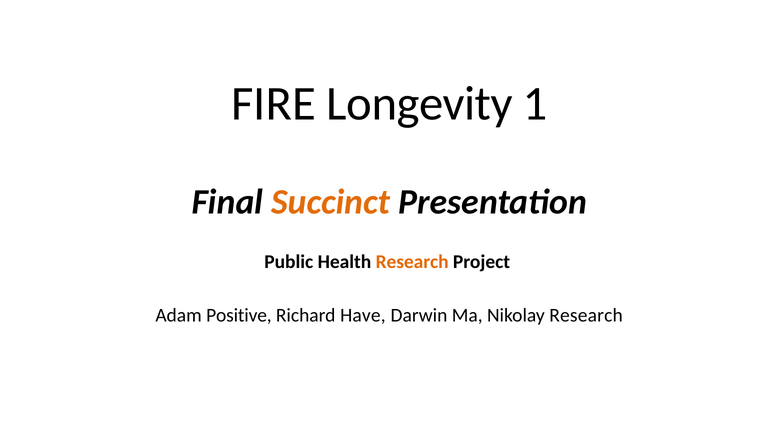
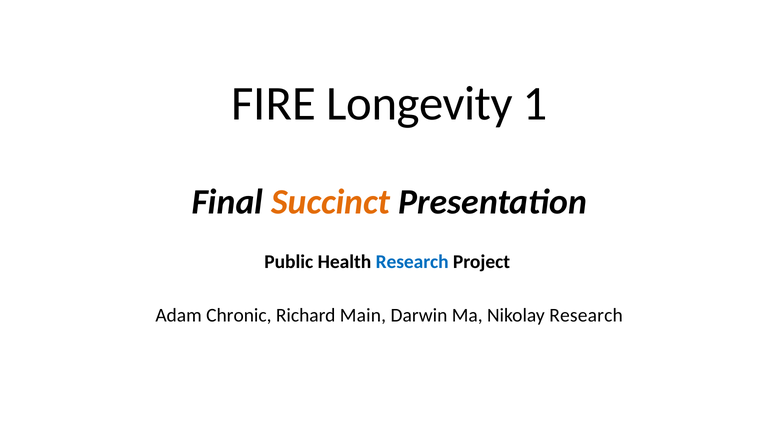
Research colour: orange -> blue (412, 262)
Positive: Positive -> Chronic (239, 316)
Have: Have -> Main (363, 316)
